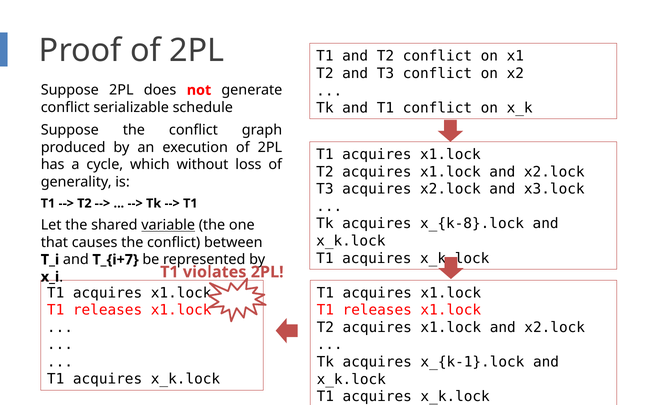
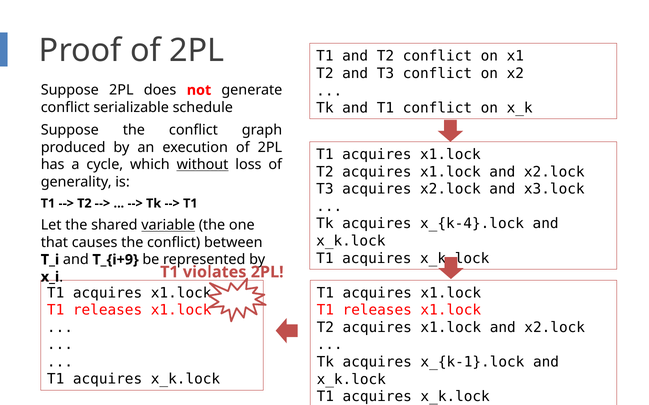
without underline: none -> present (203, 165)
x_{k-8}.lock: x_{k-8}.lock -> x_{k-4}.lock (472, 224)
T_{i+7: T_{i+7 -> T_{i+9 (116, 260)
